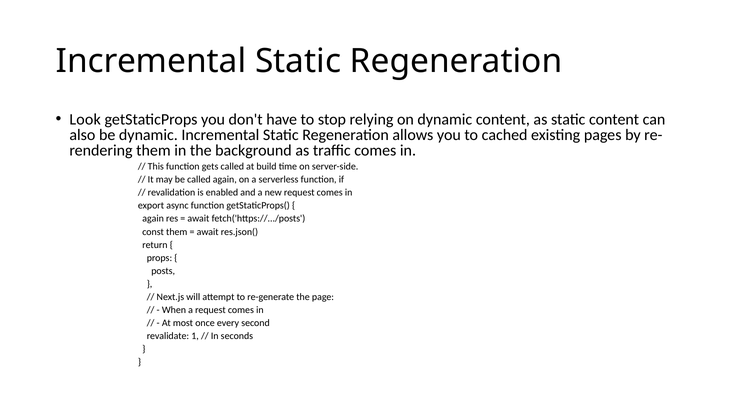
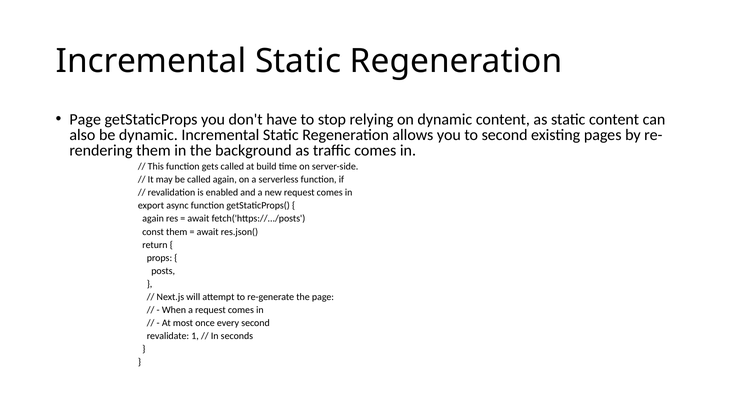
Look: Look -> Page (85, 119)
to cached: cached -> second (505, 135)
